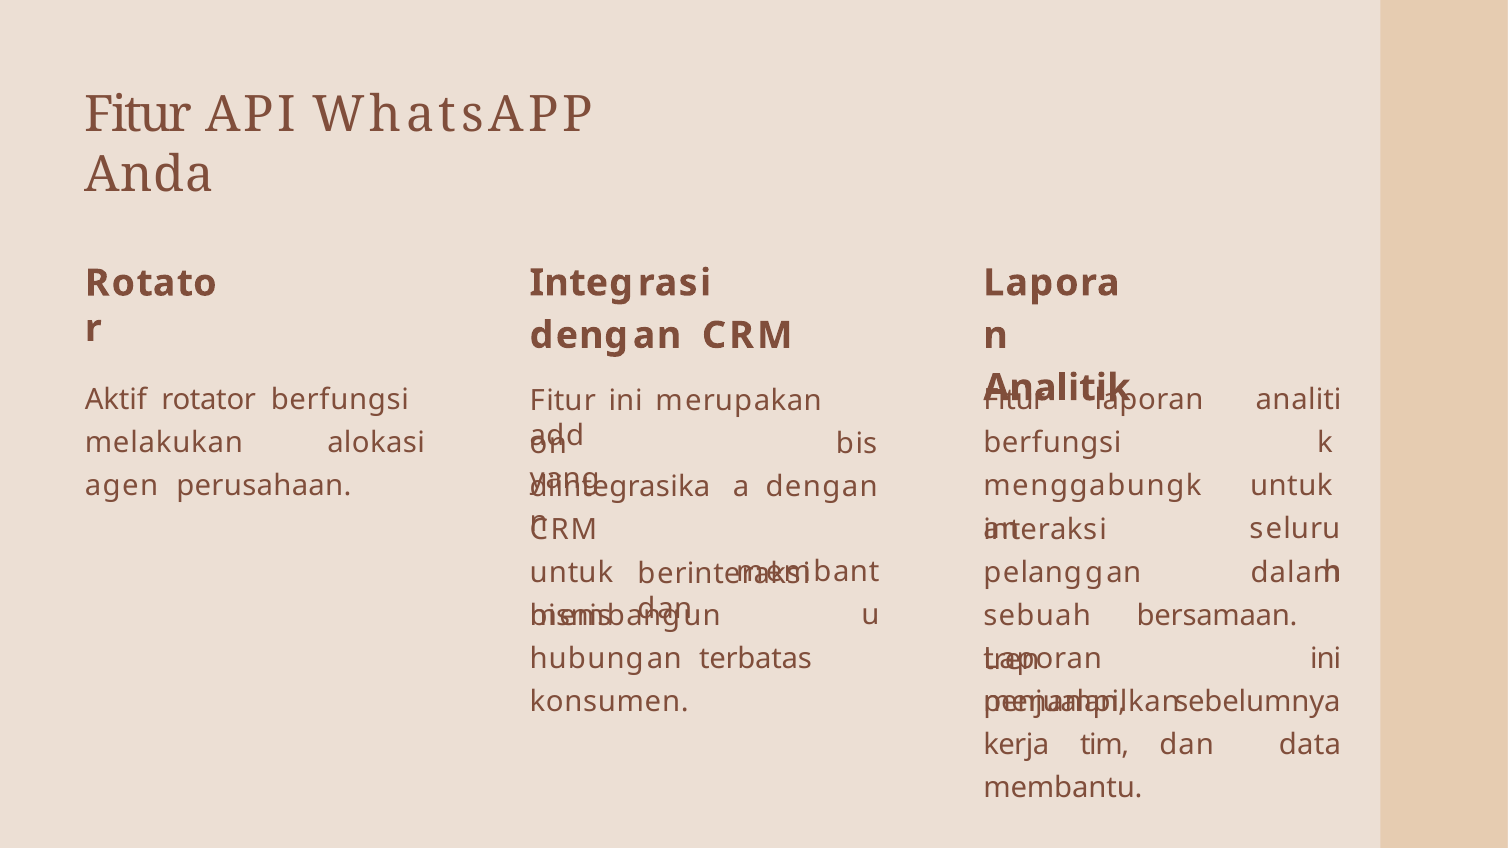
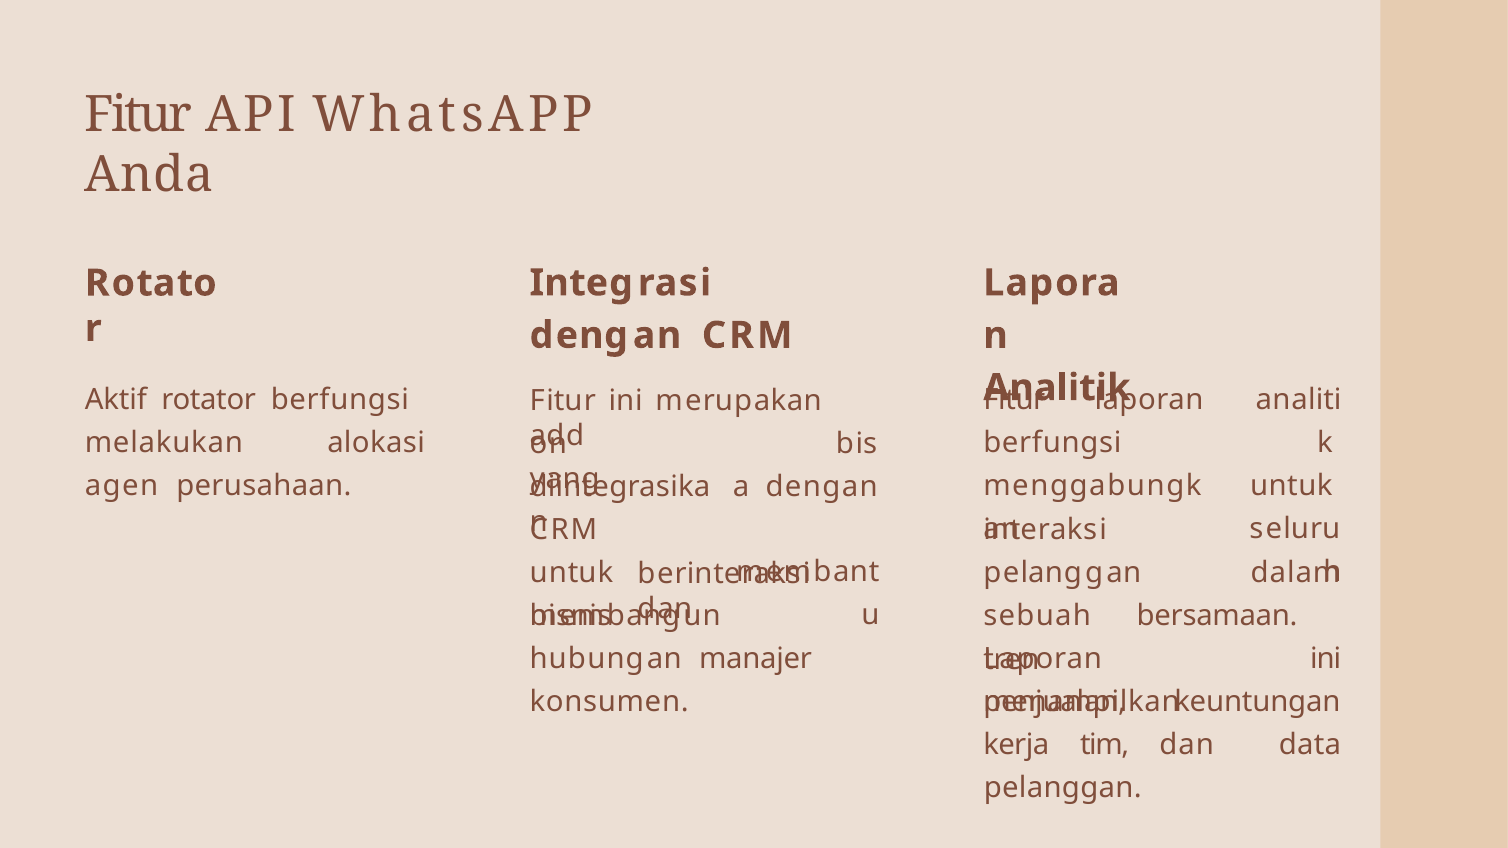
terbatas: terbatas -> manajer (755, 659)
sebelumnya: sebelumnya -> keuntungan (1257, 703)
membantu: membantu -> pelanggan (1063, 788)
